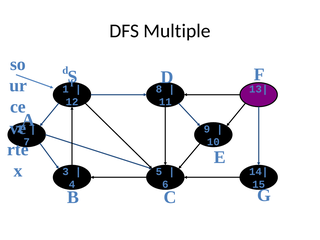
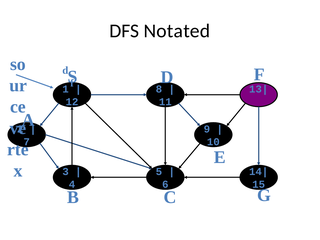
Multiple: Multiple -> Notated (177, 31)
